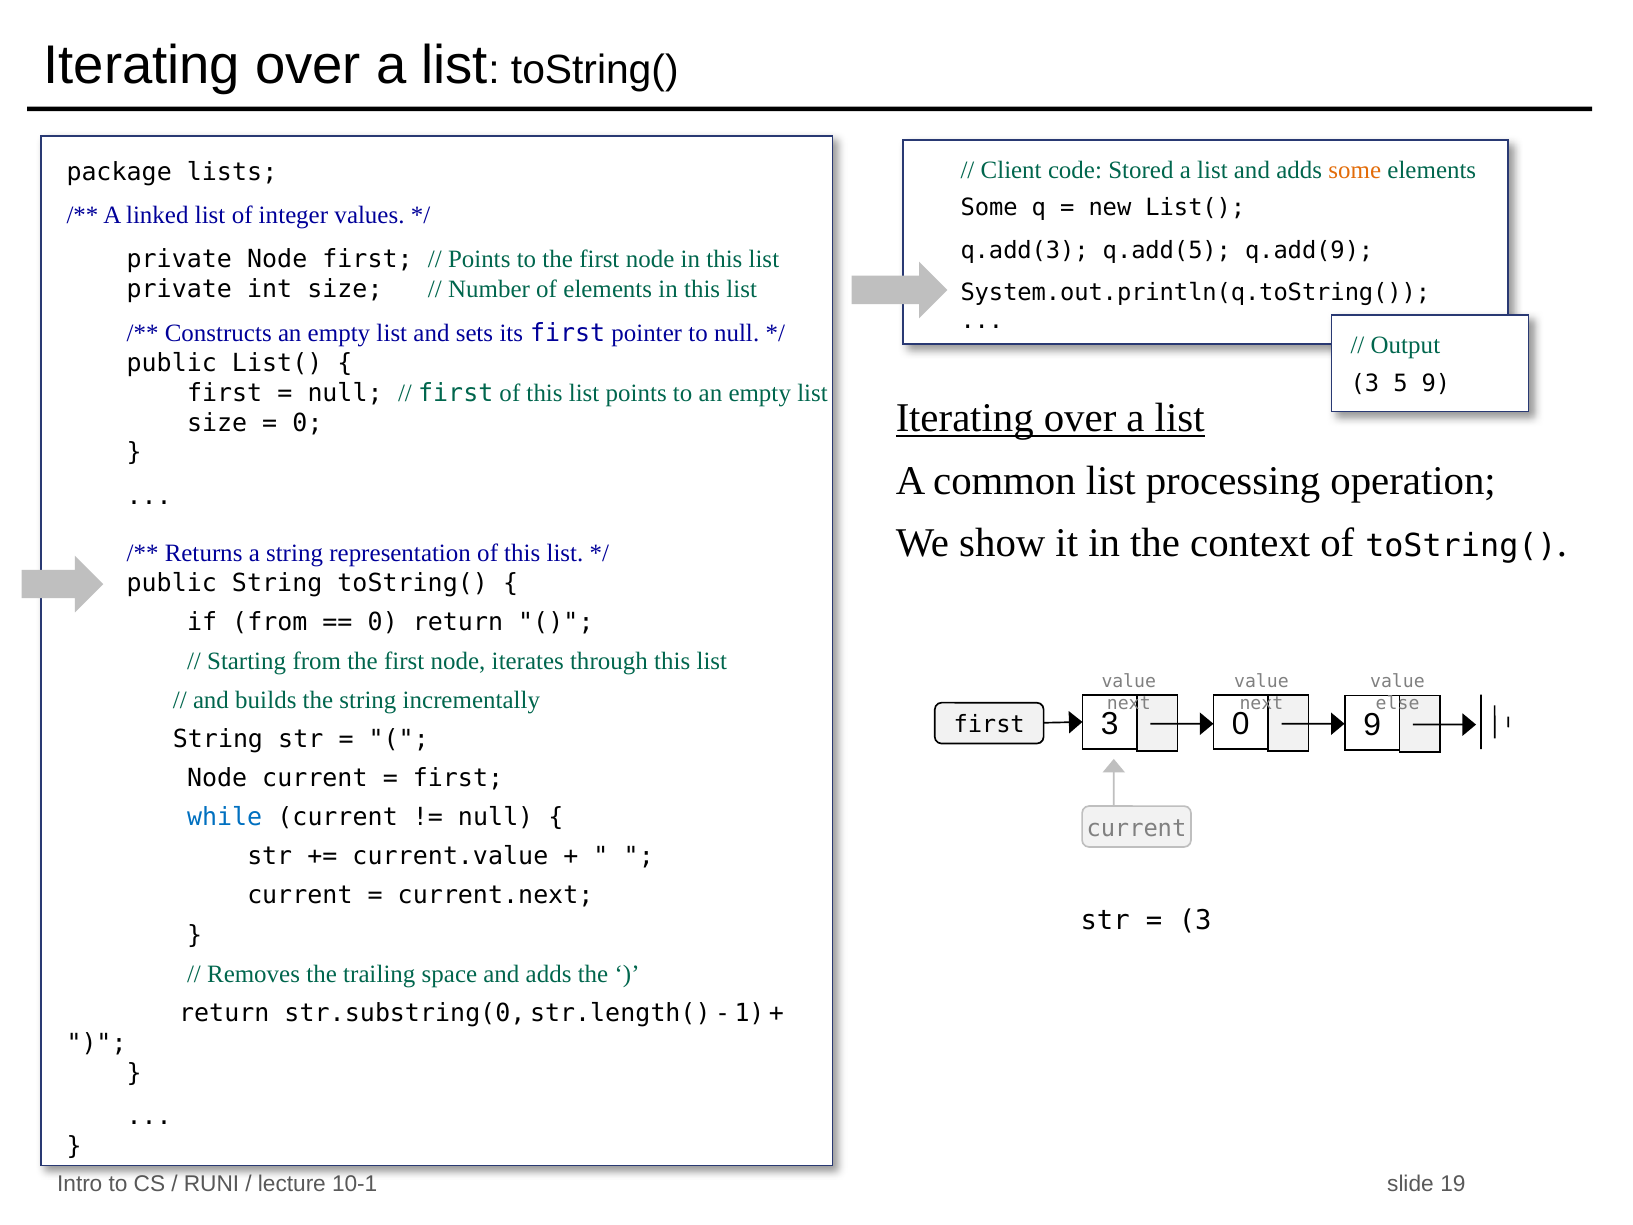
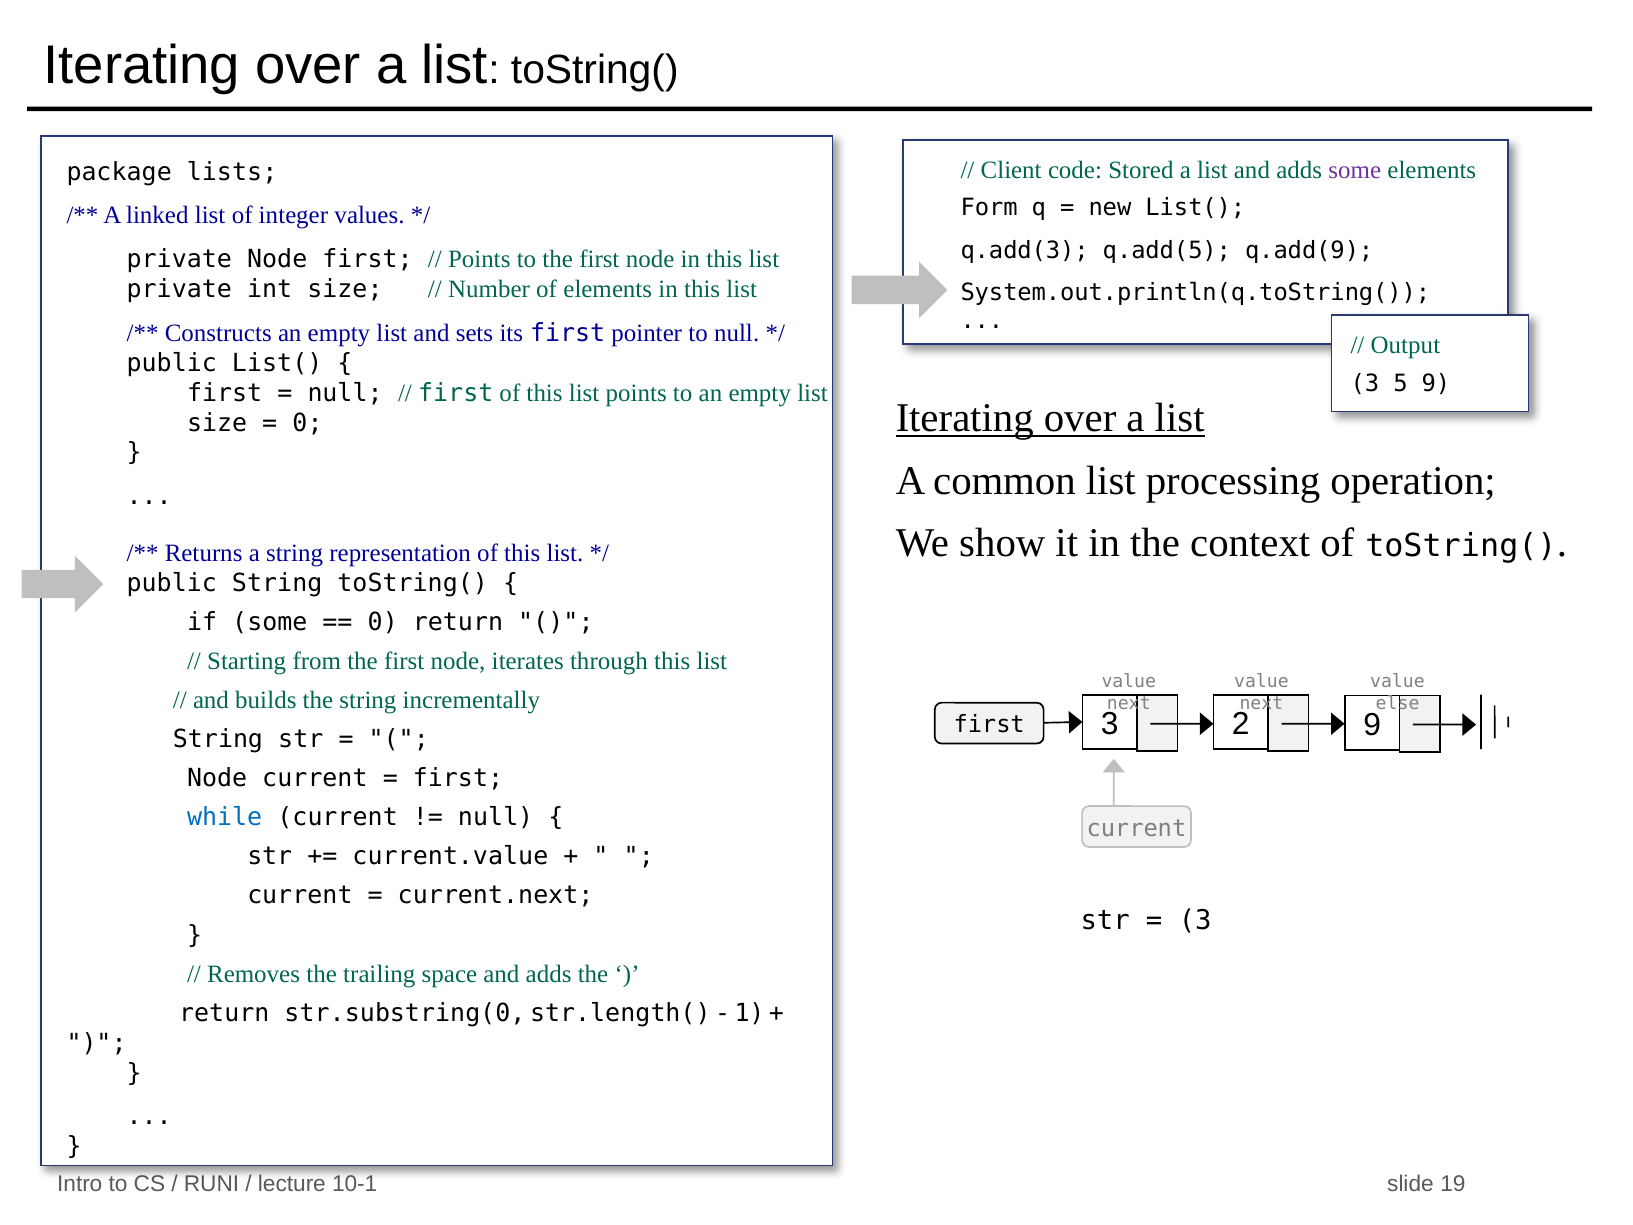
some colour: orange -> purple (1355, 170)
Some: Some -> Form (989, 208)
if from: from -> some (270, 622)
3 0: 0 -> 2 (1241, 724)
